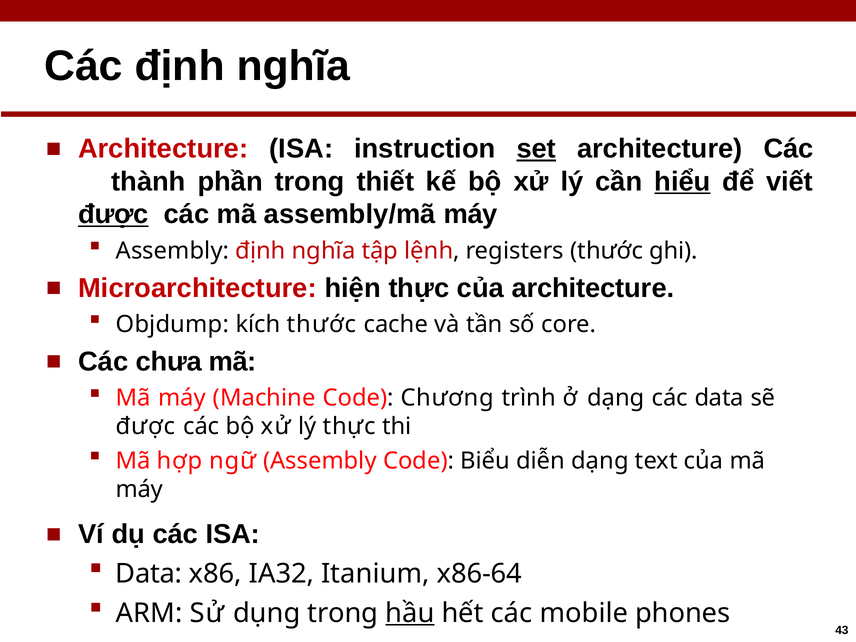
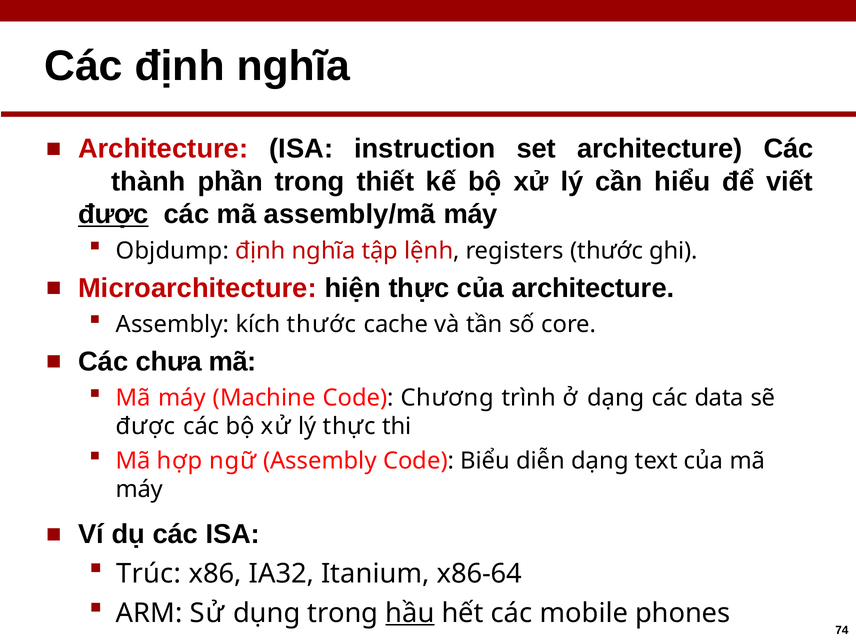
set underline: present -> none (536, 149)
hiểu underline: present -> none (682, 182)
Assembly: Assembly -> Objdump (172, 251)
Objdump: Objdump -> Assembly (172, 324)
Data: Data -> Trúc (149, 574)
43: 43 -> 74 (842, 630)
